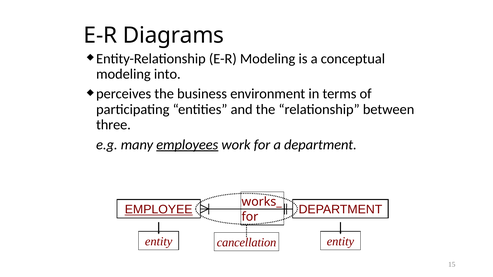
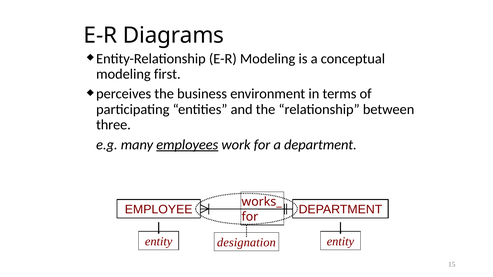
into: into -> first (167, 74)
EMPLOYEE underline: present -> none (159, 210)
cancellation: cancellation -> designation (246, 243)
